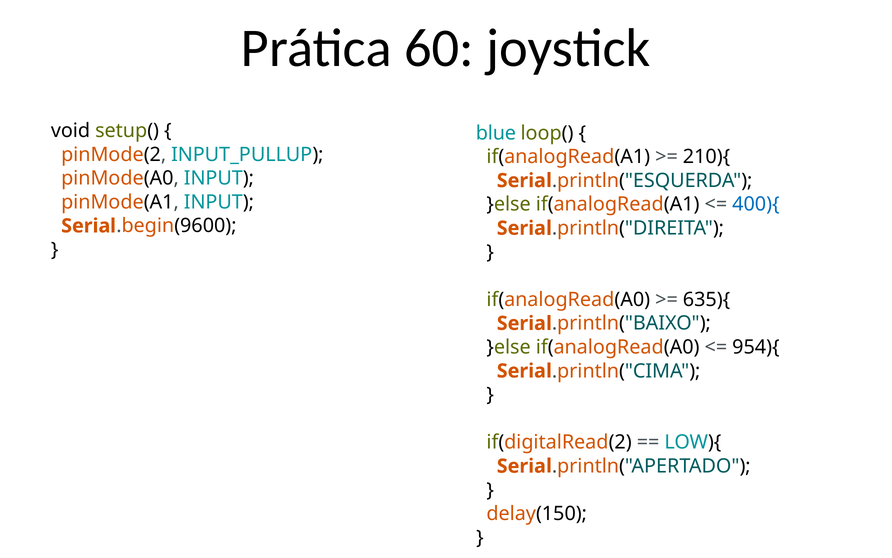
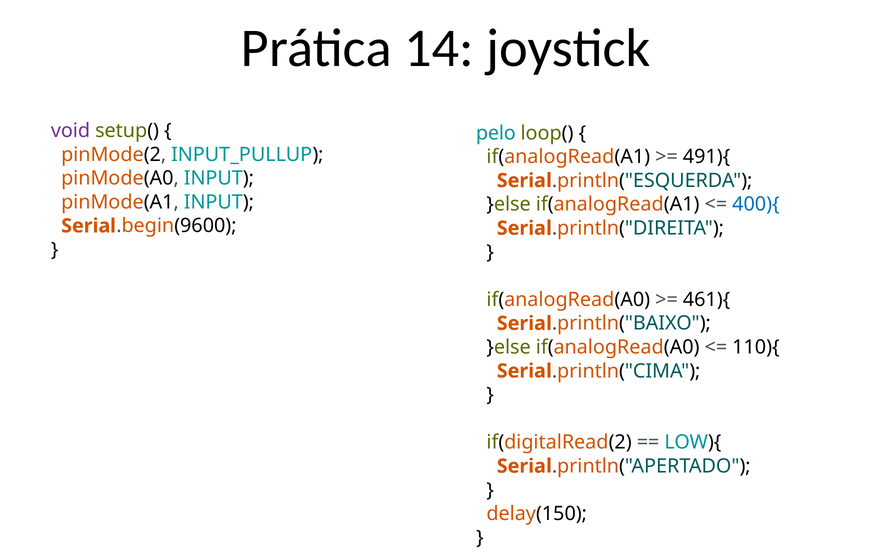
60: 60 -> 14 (439, 48)
void colour: black -> purple (70, 131)
blue: blue -> pelo (496, 133)
210){: 210){ -> 491){ (707, 157)
635){: 635){ -> 461){ (707, 299)
954){: 954){ -> 110){ (756, 347)
